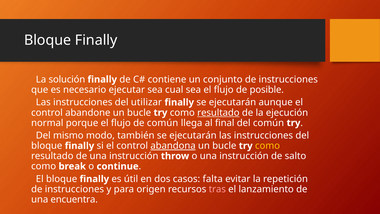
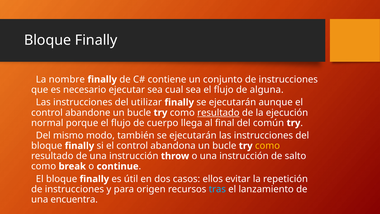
solución: solución -> nombre (67, 79)
posible: posible -> alguna (267, 90)
de común: común -> cuerpo (163, 123)
abandona underline: present -> none (173, 146)
falta: falta -> ellos (213, 179)
tras colour: pink -> light blue (217, 189)
